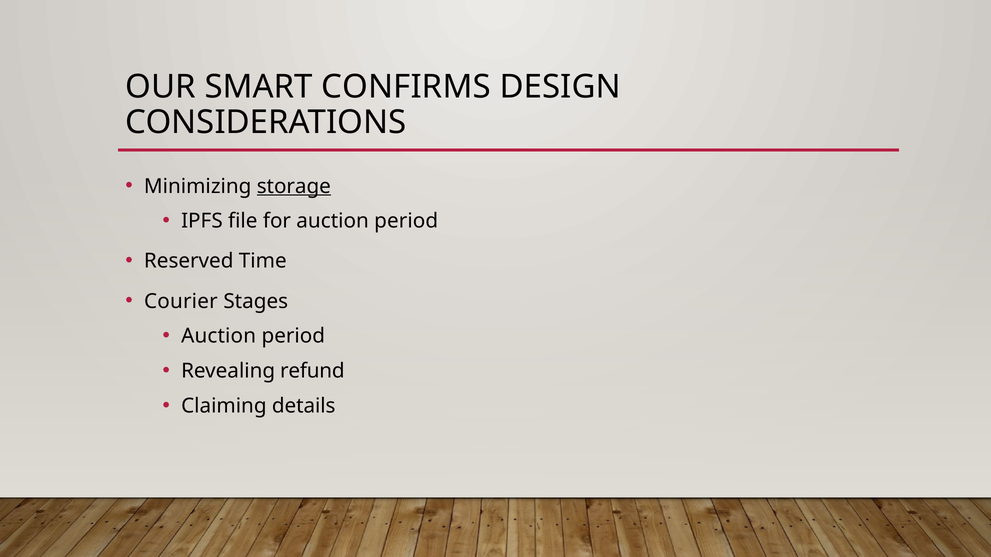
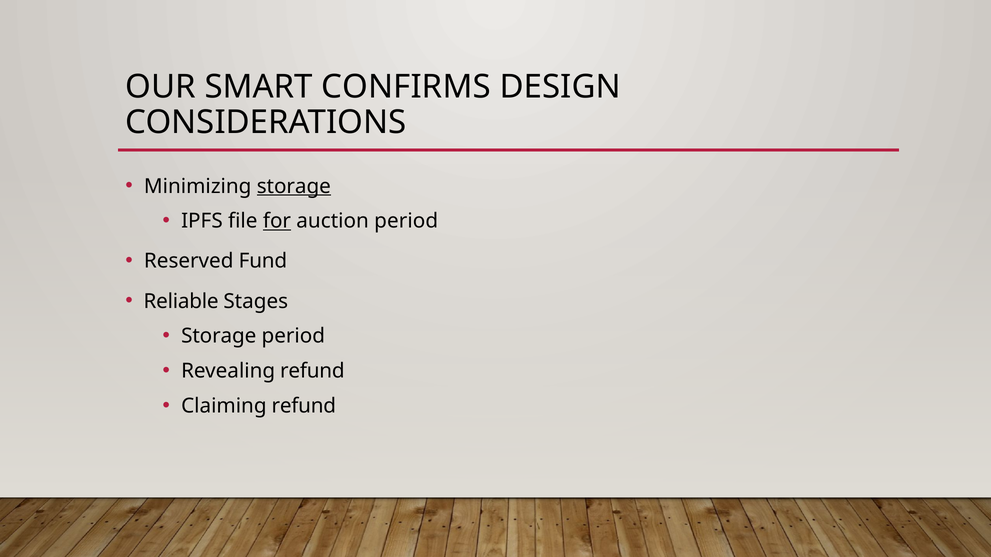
for underline: none -> present (277, 221)
Time: Time -> Fund (263, 261)
Courier: Courier -> Reliable (181, 301)
Auction: Auction -> Storage (219, 336)
Claiming details: details -> refund (304, 406)
